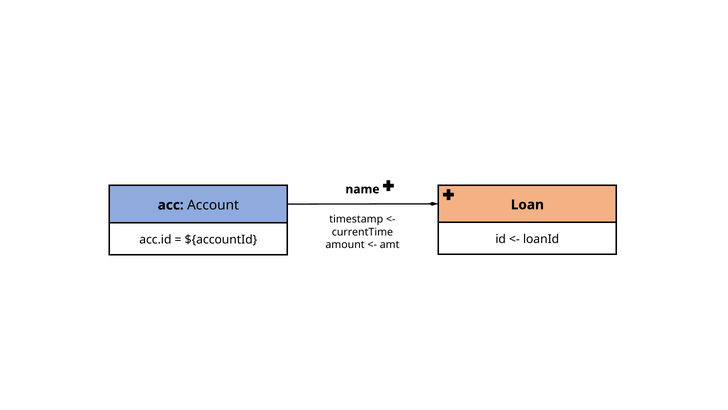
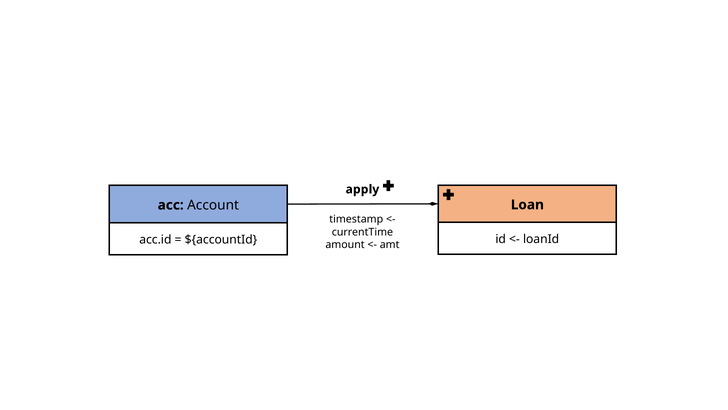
name: name -> apply (362, 189)
